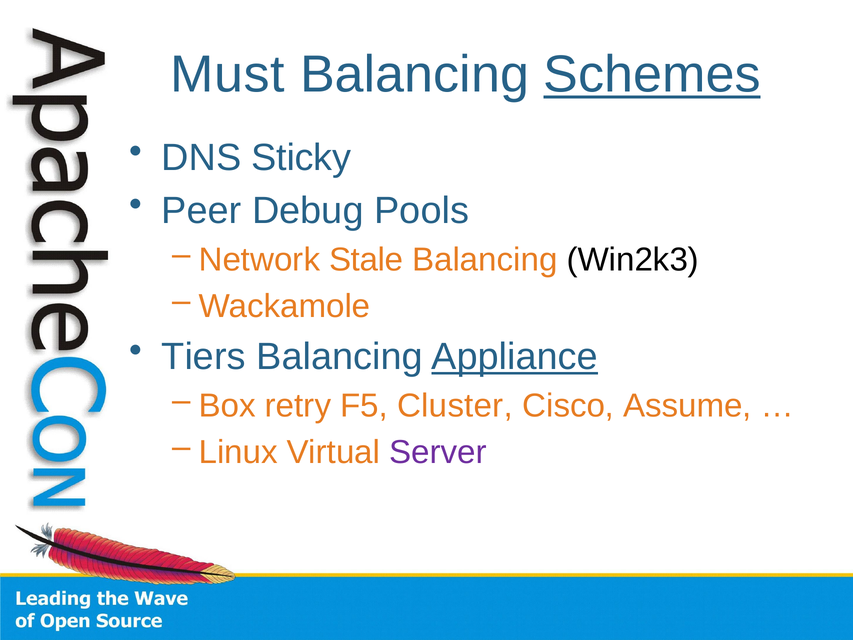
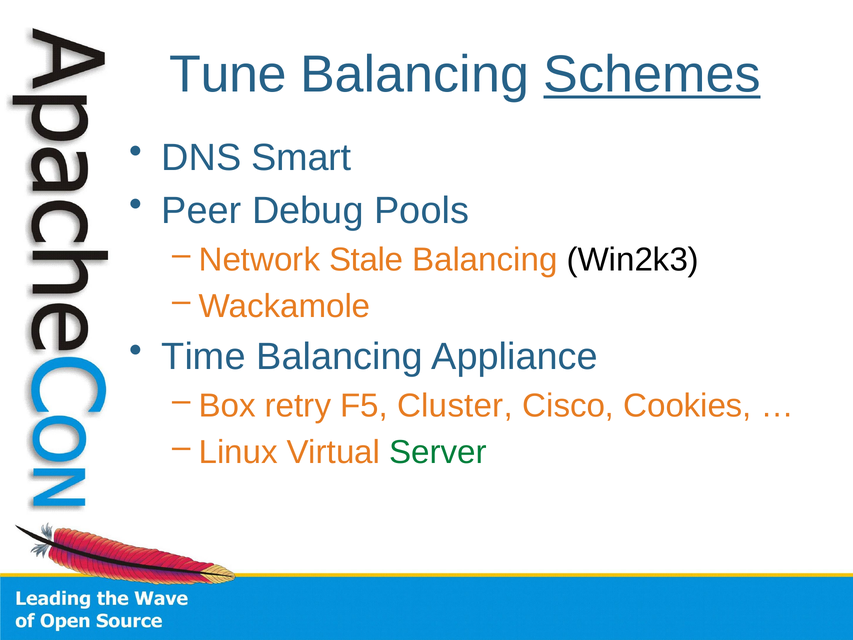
Must: Must -> Tune (228, 75)
Sticky: Sticky -> Smart (301, 158)
Tiers: Tiers -> Time (204, 357)
Appliance underline: present -> none (515, 357)
Assume: Assume -> Cookies (687, 406)
Server colour: purple -> green (438, 452)
